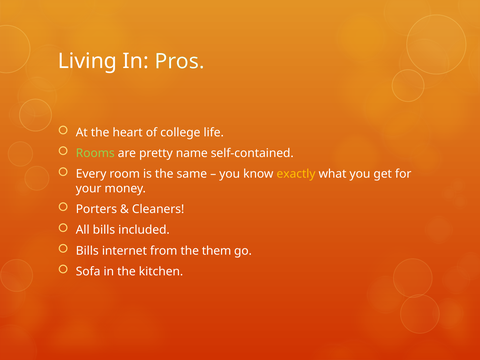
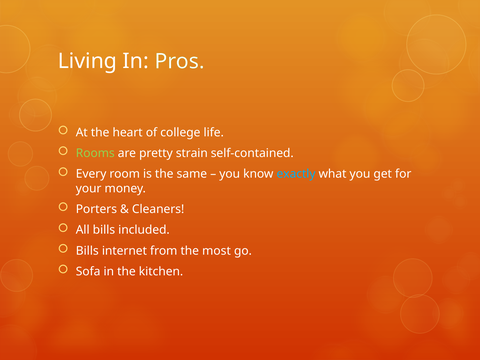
name: name -> strain (192, 153)
exactly colour: yellow -> light blue (296, 174)
them: them -> most (216, 251)
